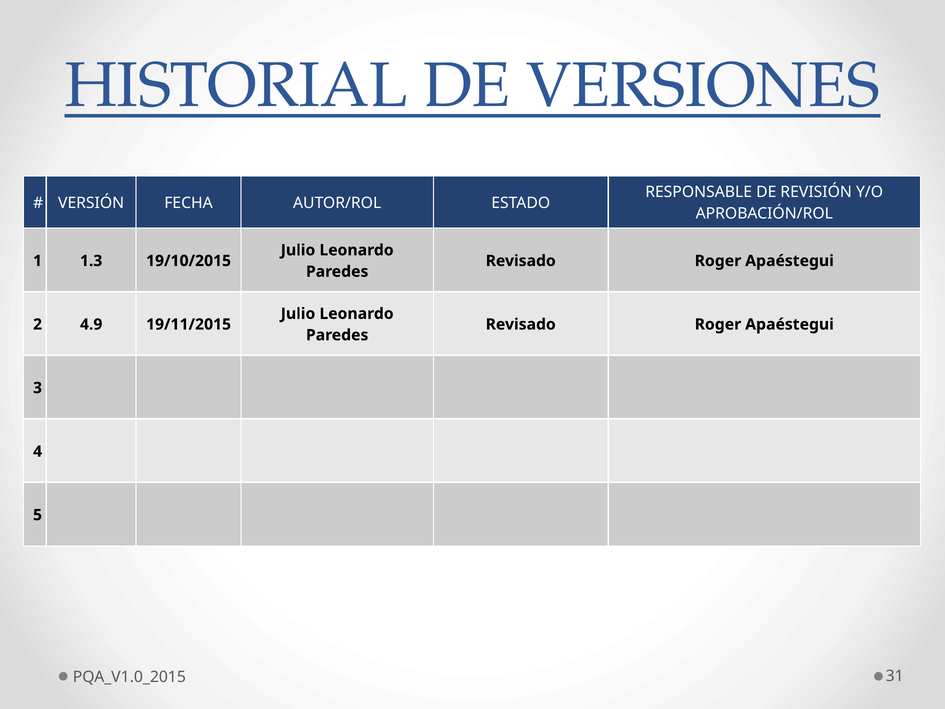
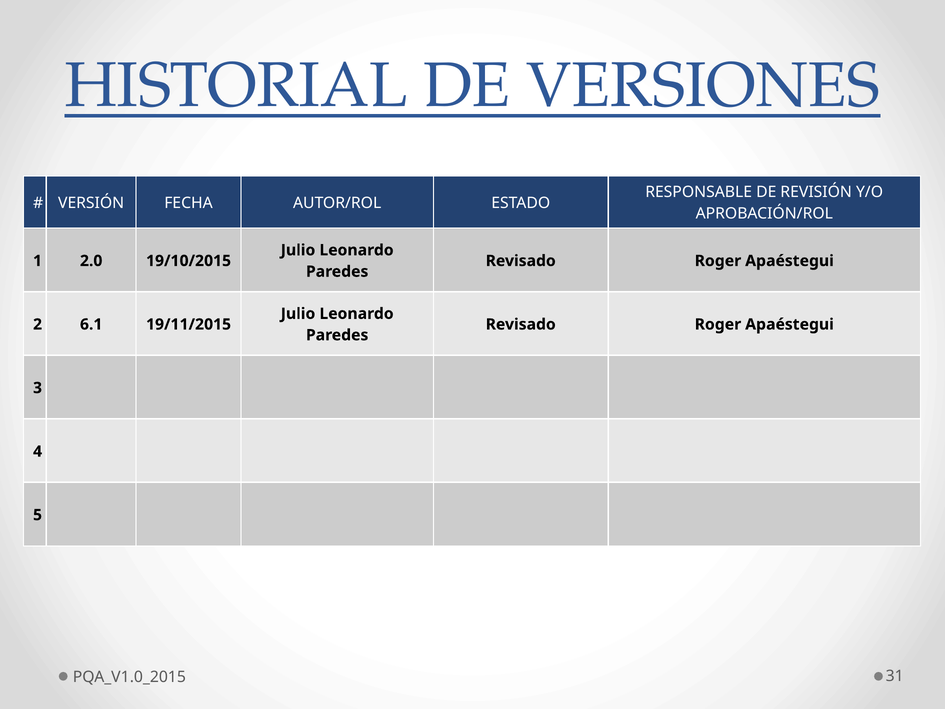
1.3: 1.3 -> 2.0 (91, 261)
4.9: 4.9 -> 6.1 (91, 324)
